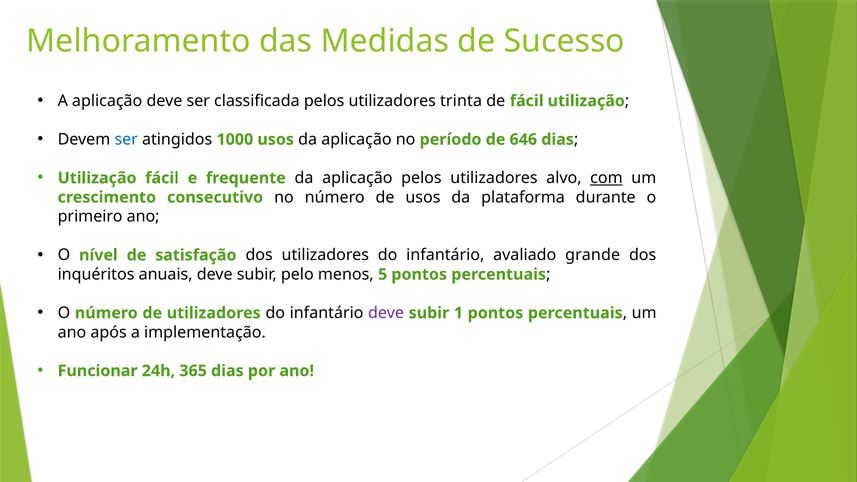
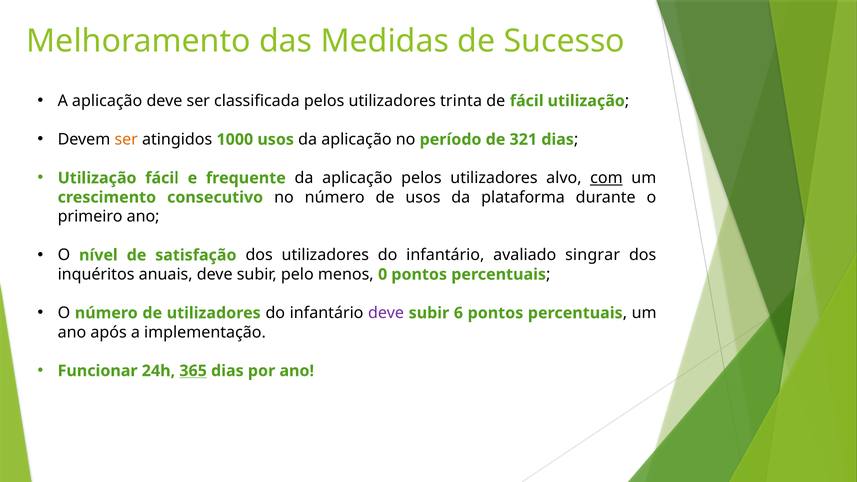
ser colour: blue -> orange (126, 139)
646: 646 -> 321 (523, 139)
grande: grande -> singrar (593, 255)
5: 5 -> 0 (383, 274)
1: 1 -> 6 (458, 313)
365 underline: none -> present (193, 371)
